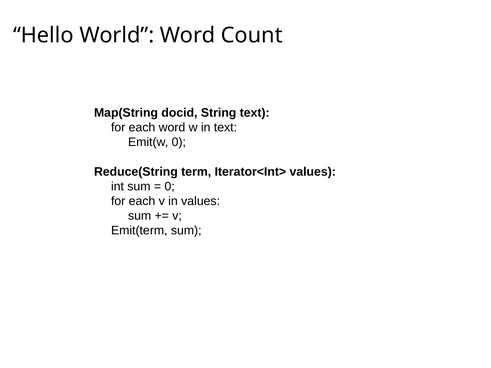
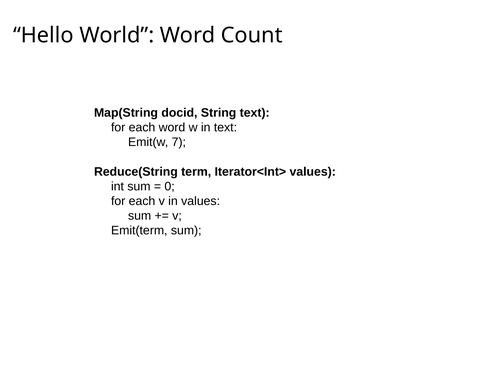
Emit(w 0: 0 -> 7 (179, 142)
